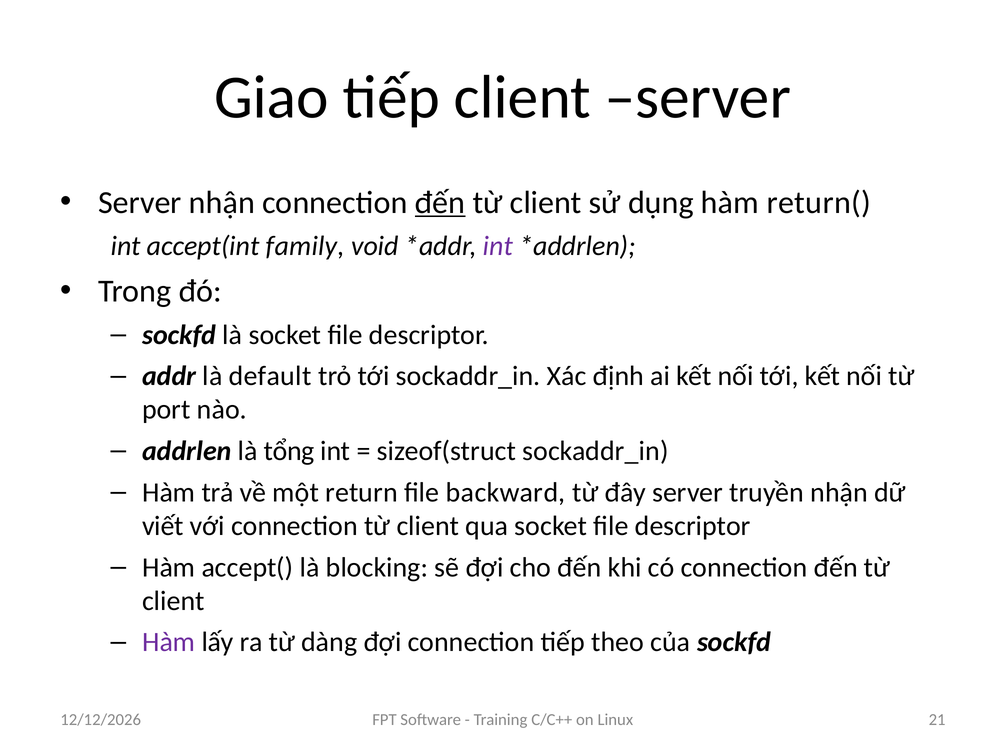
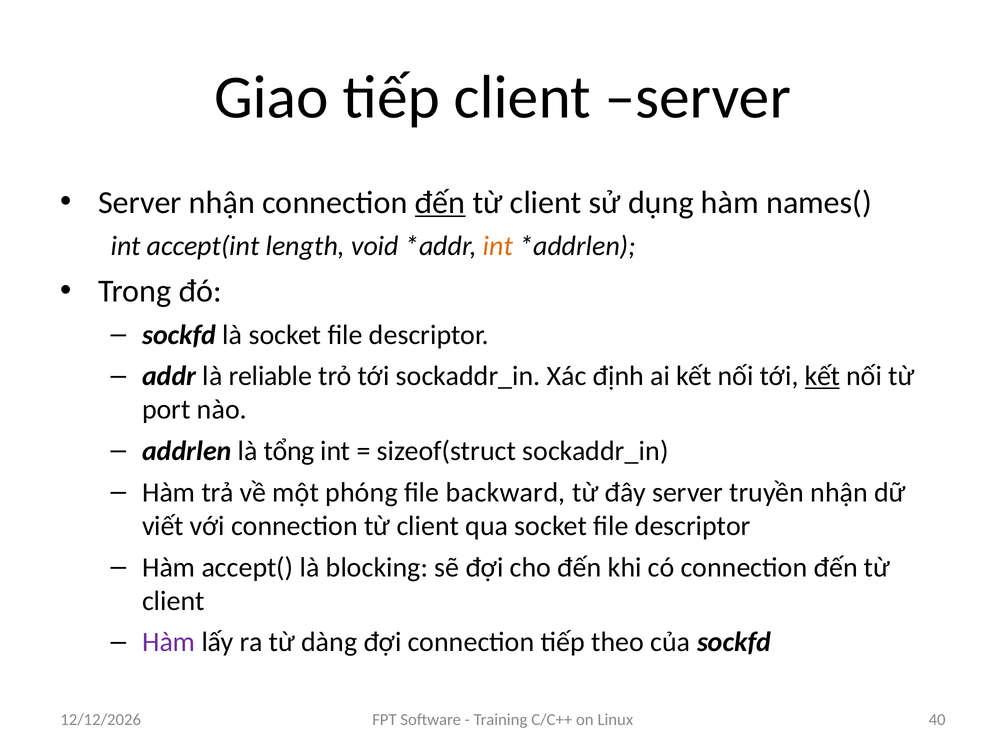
return(: return( -> names( (819, 203)
family: family -> length (305, 246)
int colour: purple -> orange (498, 246)
default: default -> reliable (270, 376)
kết underline: none -> present (822, 376)
return: return -> phóng (361, 493)
21: 21 -> 40 (937, 720)
